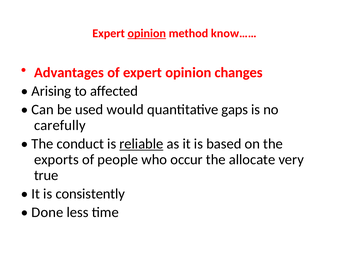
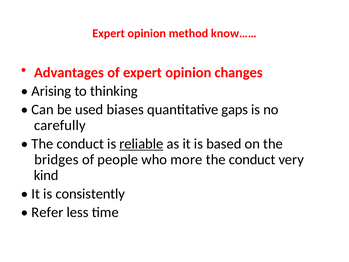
opinion underline: present -> none (147, 33)
affected: affected -> thinking (114, 91)
would: would -> biases (125, 110)
exports: exports -> bridges (56, 159)
occur: occur -> more (186, 159)
allocate: allocate -> conduct (252, 159)
true: true -> kind (46, 175)
Done: Done -> Refer (47, 212)
